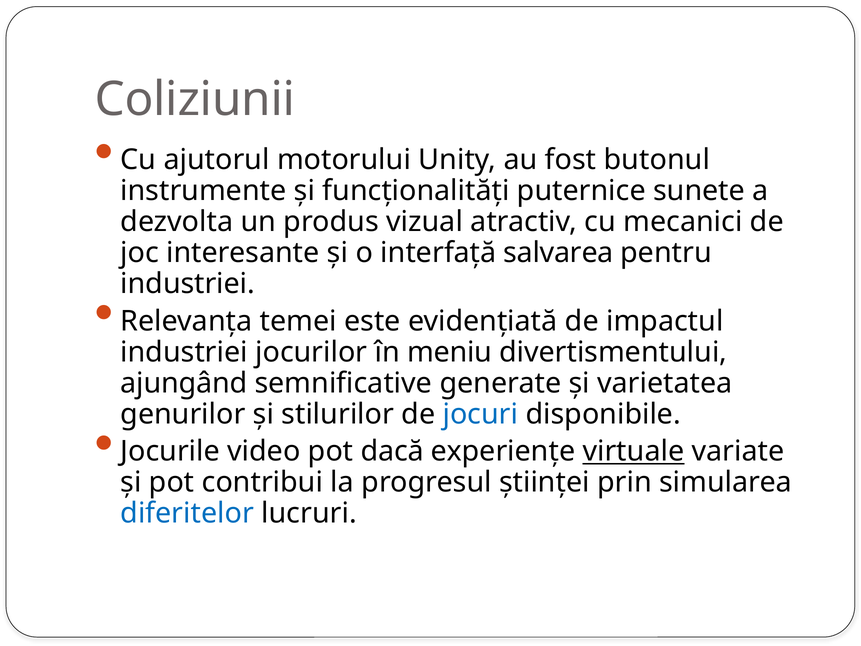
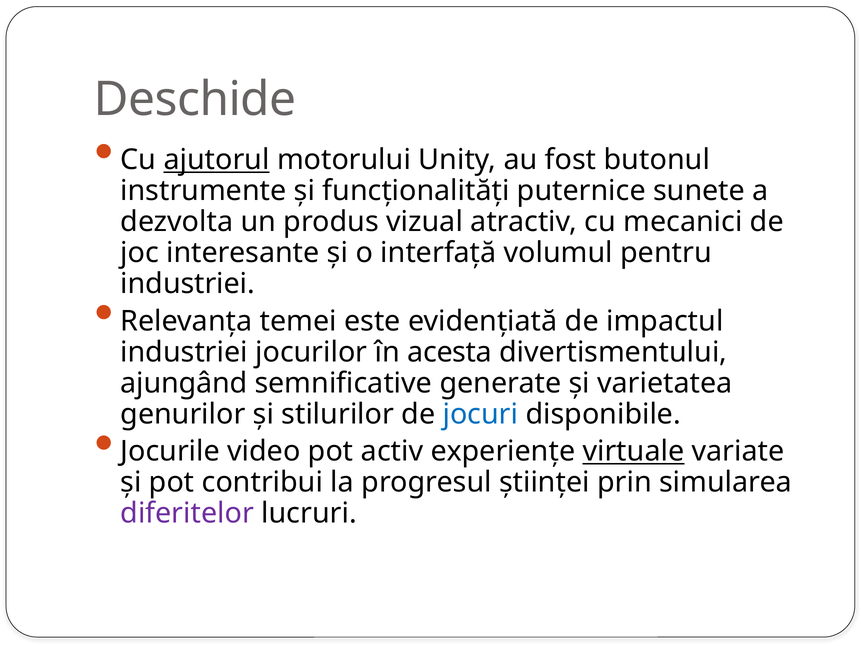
Coliziunii: Coliziunii -> Deschide (195, 100)
ajutorul underline: none -> present (217, 160)
salvarea: salvarea -> volumul (558, 253)
meniu: meniu -> acesta (450, 352)
dacă: dacă -> activ (392, 451)
diferitelor colour: blue -> purple (187, 513)
